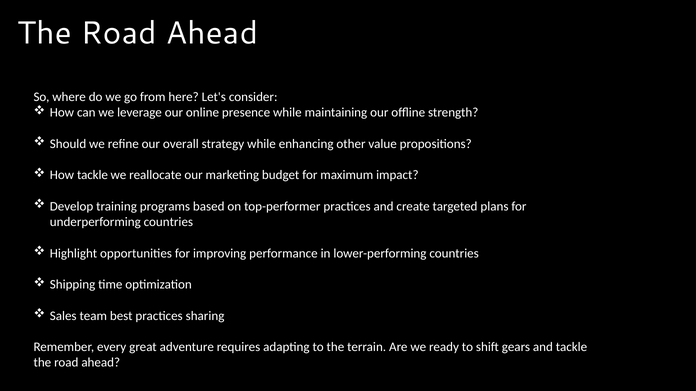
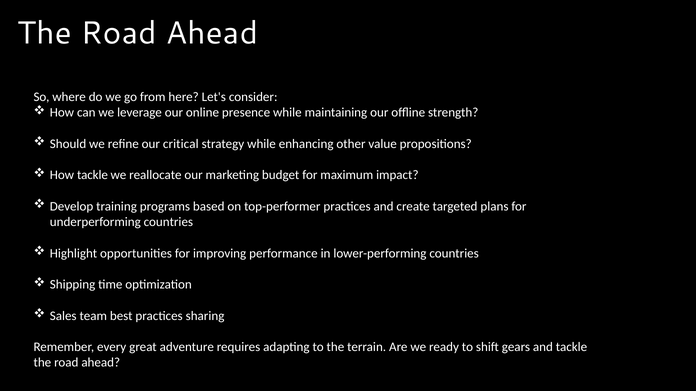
overall: overall -> critical (181, 144)
